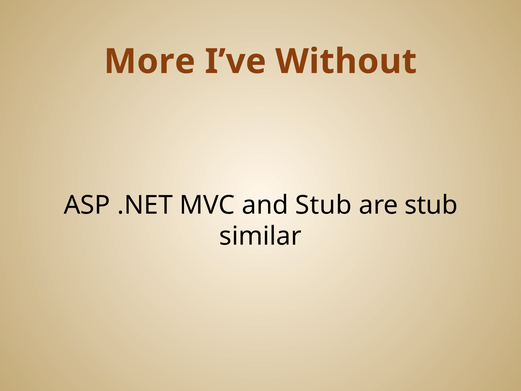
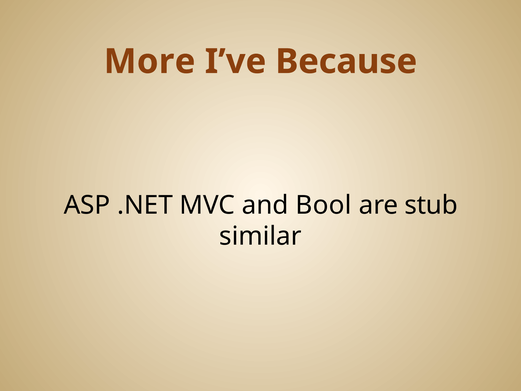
Without: Without -> Because (346, 62)
and Stub: Stub -> Bool (323, 205)
